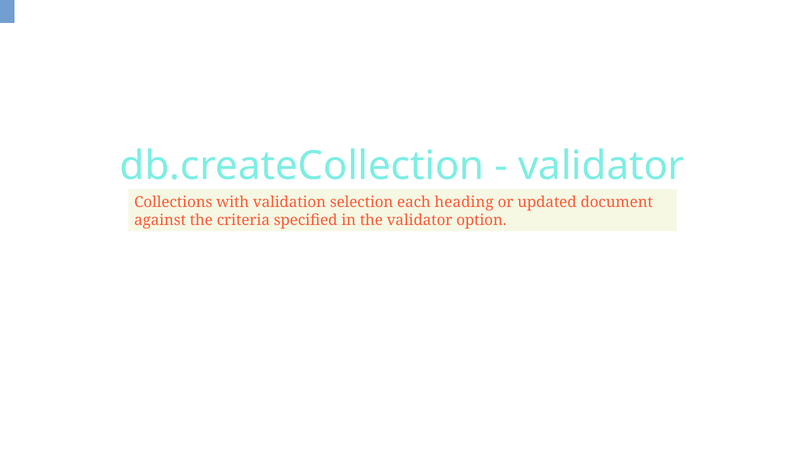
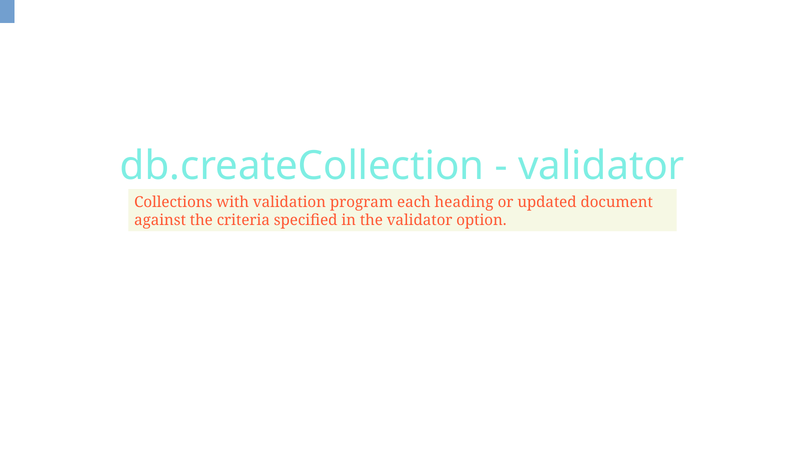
selection: selection -> program (362, 202)
